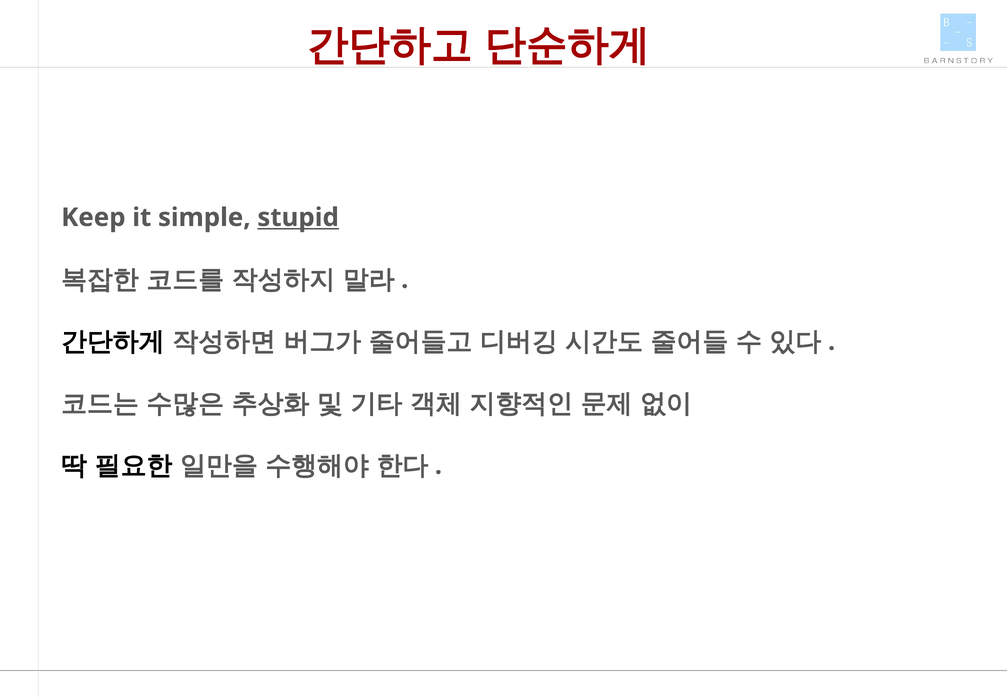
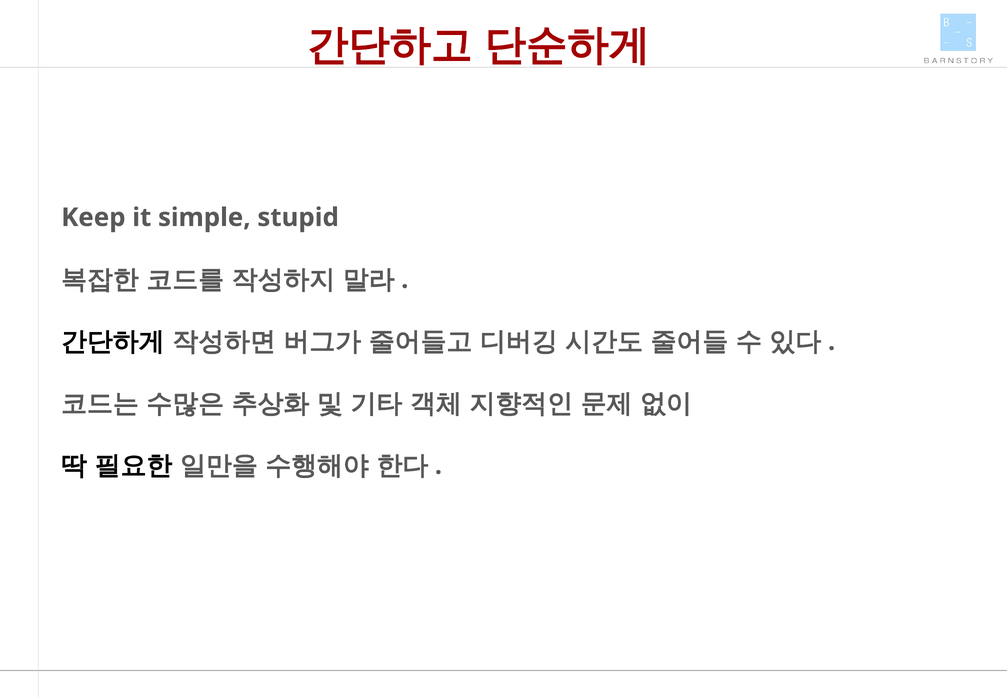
stupid underline: present -> none (298, 218)
